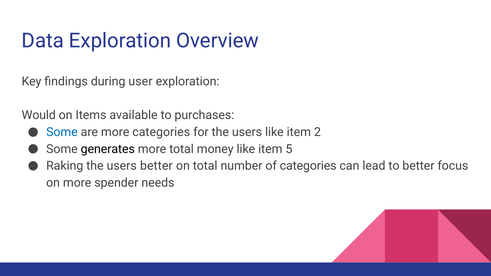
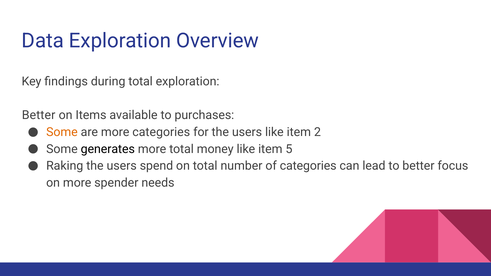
during user: user -> total (141, 81)
Would: Would -> Better (39, 115)
Some colour: blue -> orange (62, 132)
users better: better -> spend (156, 166)
